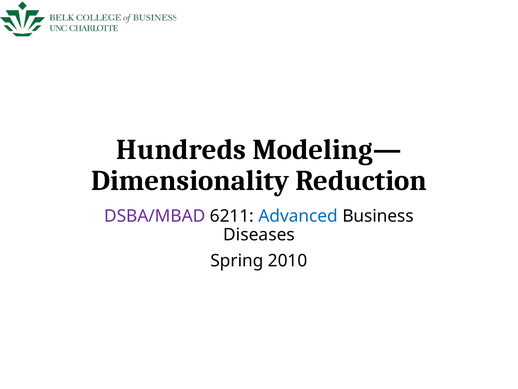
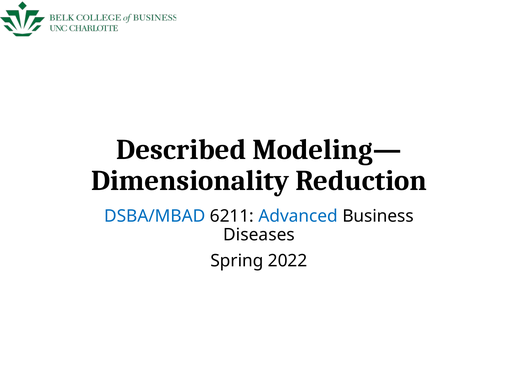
Hundreds: Hundreds -> Described (181, 149)
DSBA/MBAD colour: purple -> blue (155, 216)
2010: 2010 -> 2022 (288, 260)
